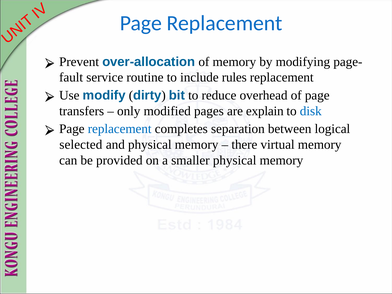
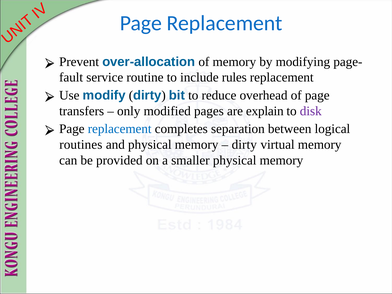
disk colour: blue -> purple (311, 111)
selected: selected -> routines (81, 145)
there: there -> dirty (244, 145)
